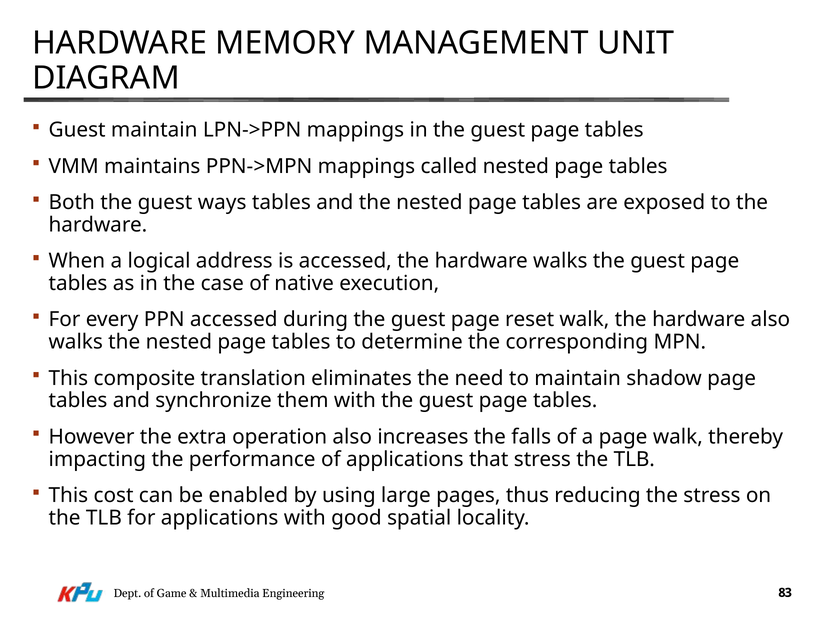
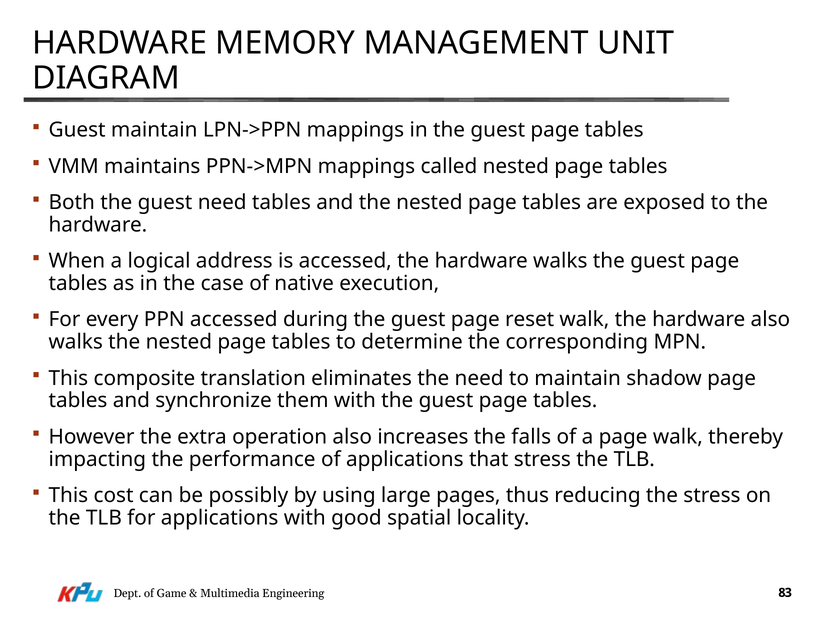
guest ways: ways -> need (222, 203)
enabled: enabled -> possibly (248, 496)
